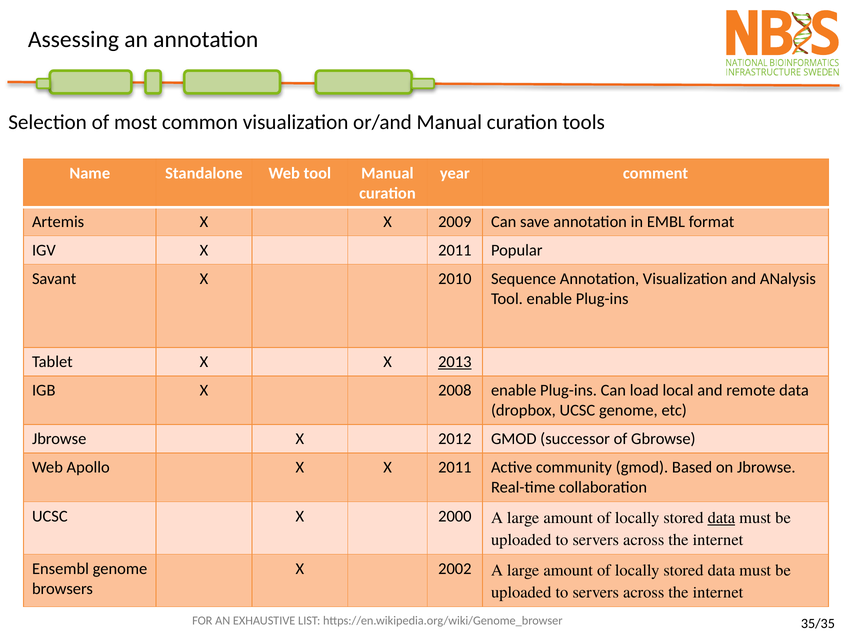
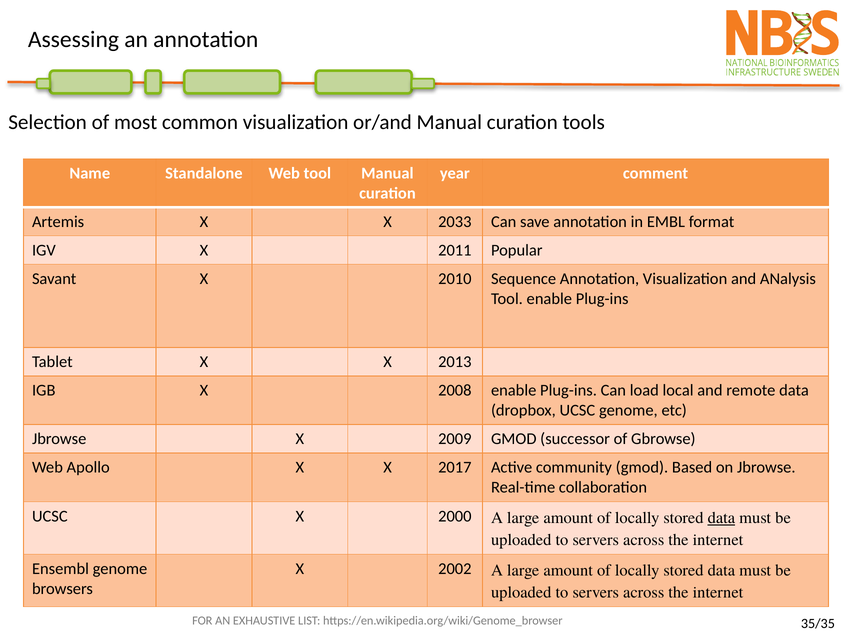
2009: 2009 -> 2033 (455, 222)
2013 underline: present -> none (455, 362)
2012: 2012 -> 2009 (455, 439)
X X 2011: 2011 -> 2017 (455, 468)
